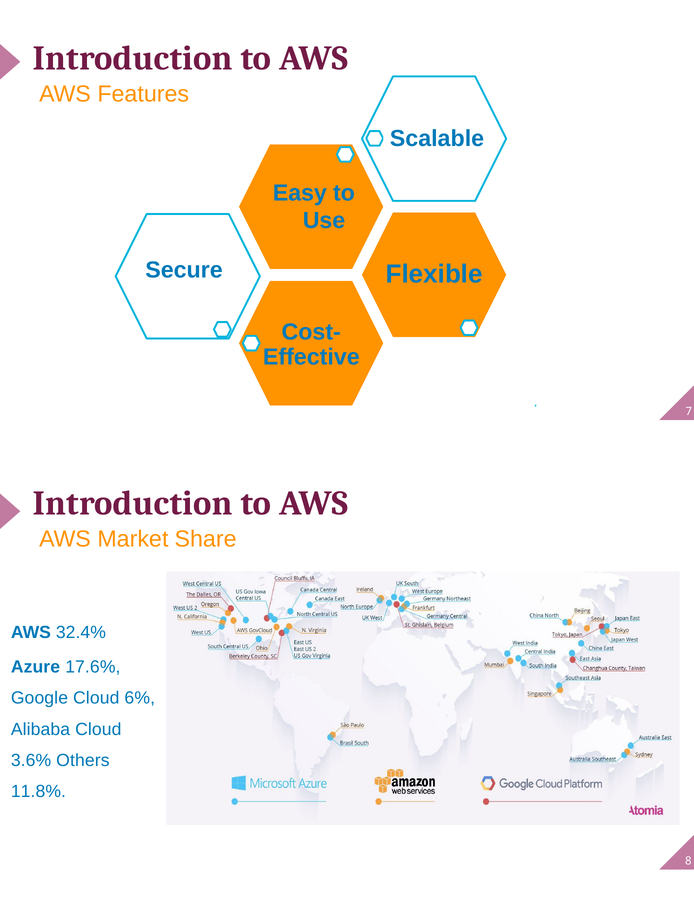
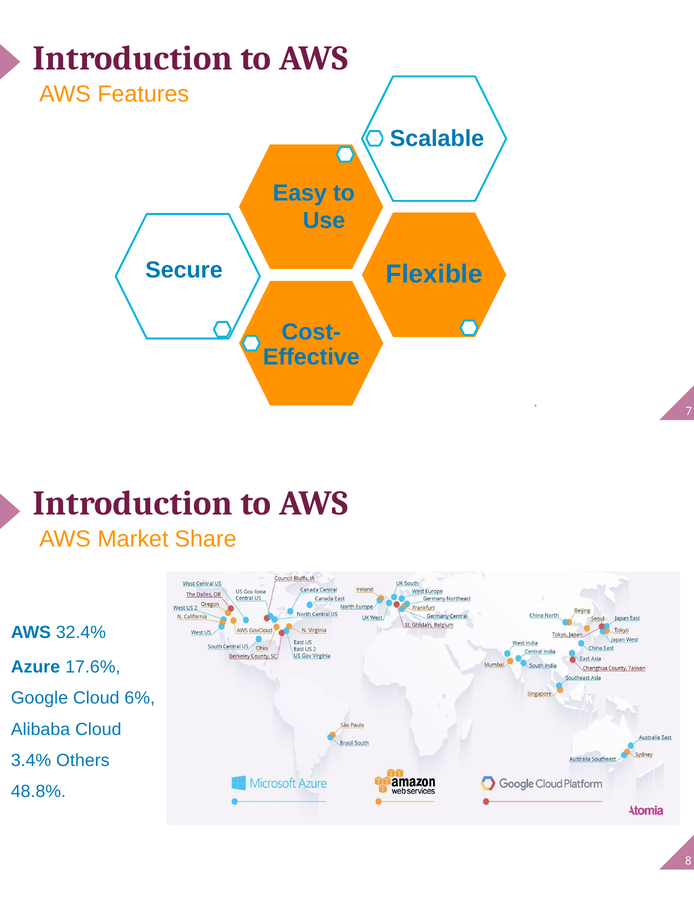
3.6%: 3.6% -> 3.4% (31, 760)
11.8%: 11.8% -> 48.8% (38, 791)
